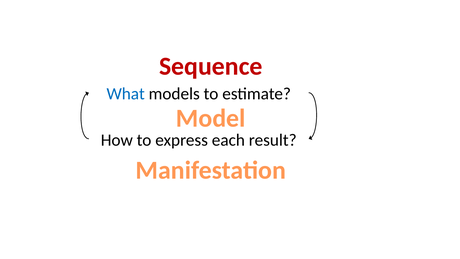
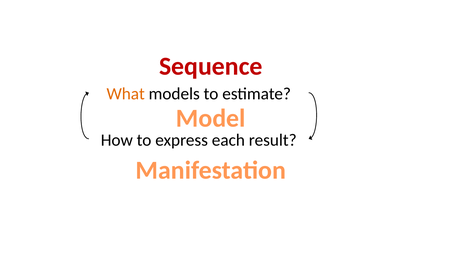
What colour: blue -> orange (126, 94)
